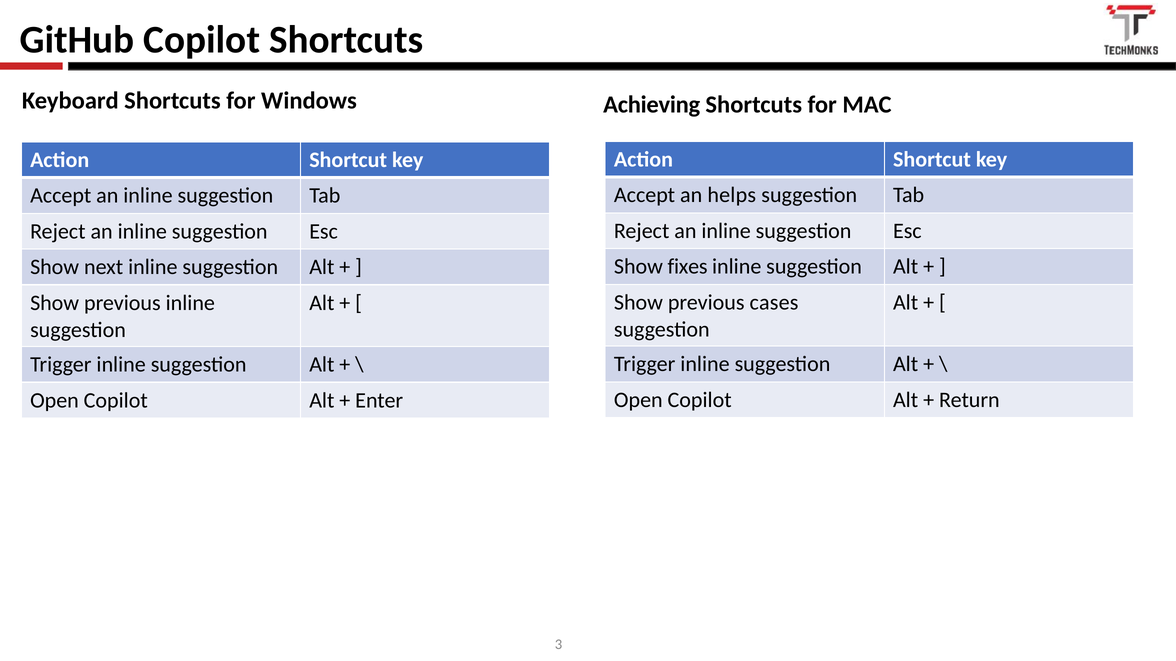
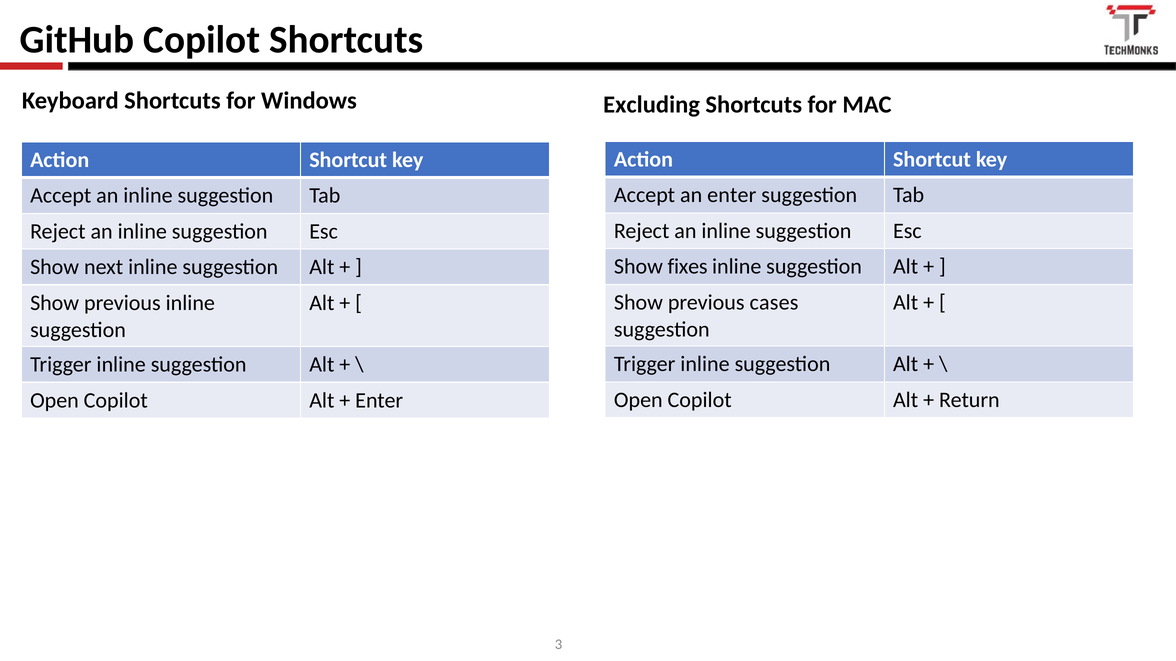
Achieving: Achieving -> Excluding (652, 105)
an helps: helps -> enter (732, 195)
